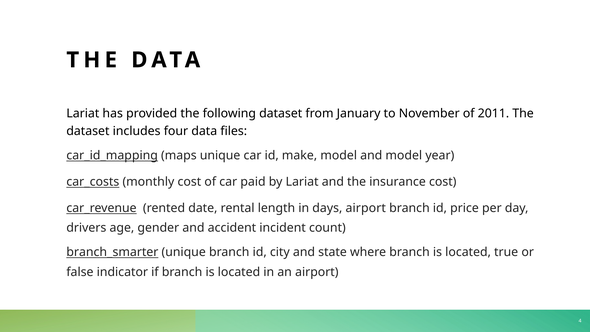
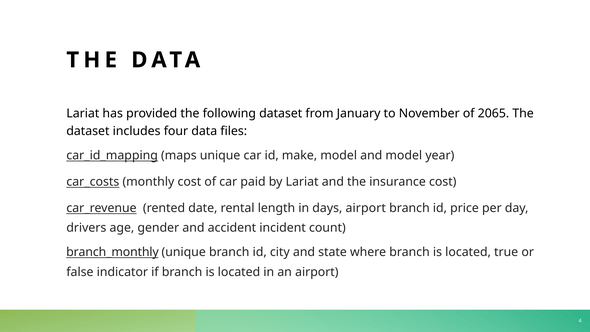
2011: 2011 -> 2065 (493, 113)
branch_smarter: branch_smarter -> branch_monthly (112, 252)
